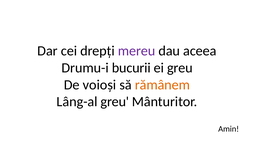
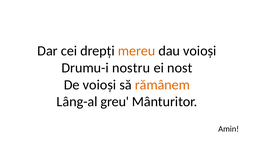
mereu colour: purple -> orange (137, 51)
dau aceea: aceea -> voioși (200, 51)
bucurii: bucurii -> nostru (131, 68)
ei greu: greu -> nost (180, 68)
